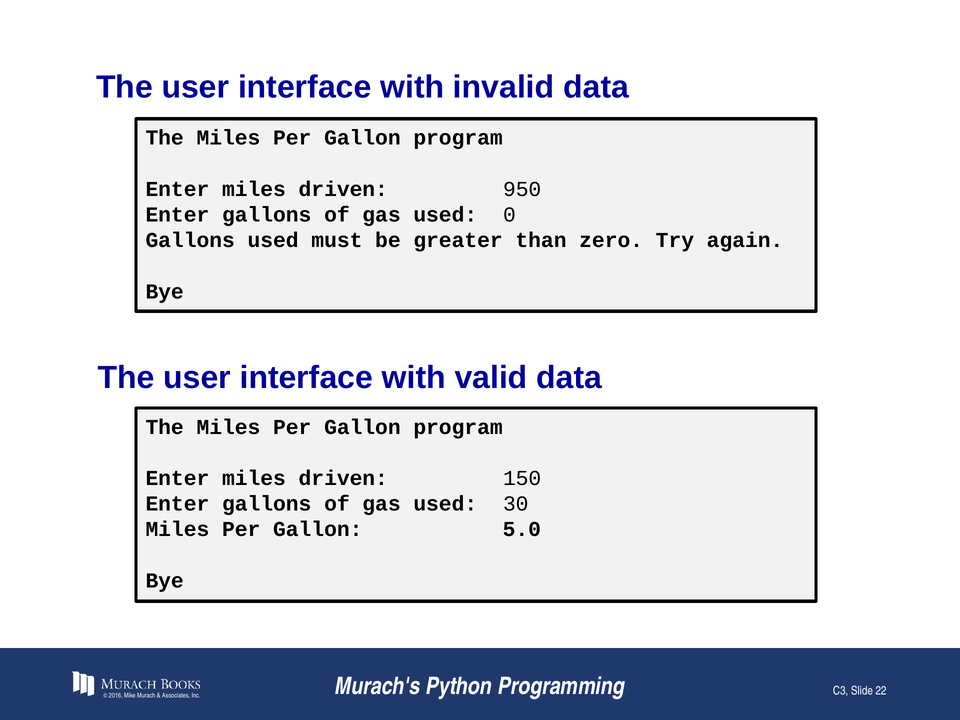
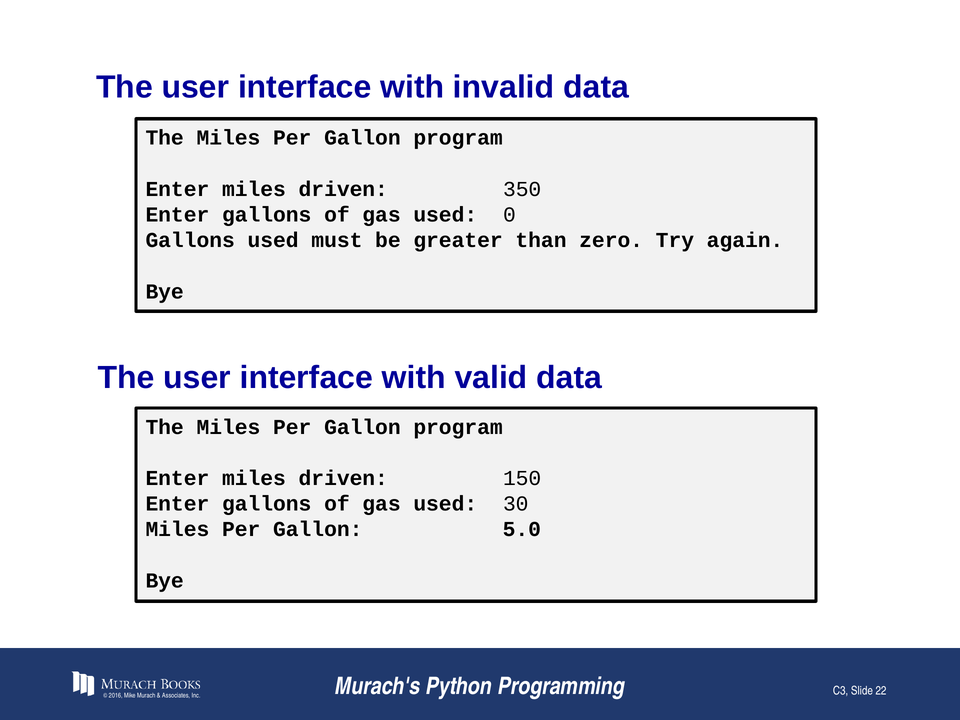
950: 950 -> 350 (522, 189)
